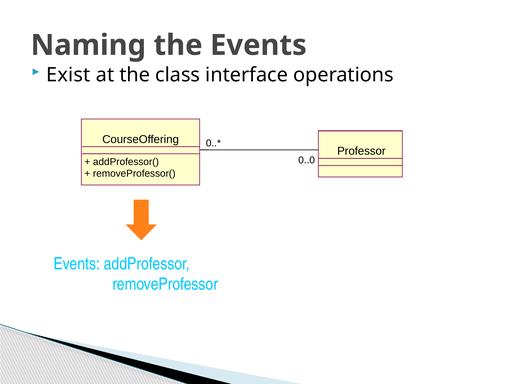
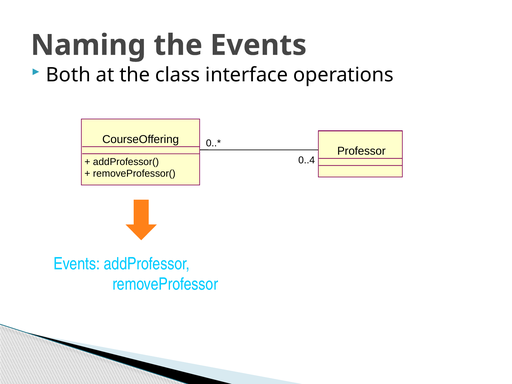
Exist: Exist -> Both (68, 75)
0..0: 0..0 -> 0..4 (307, 160)
